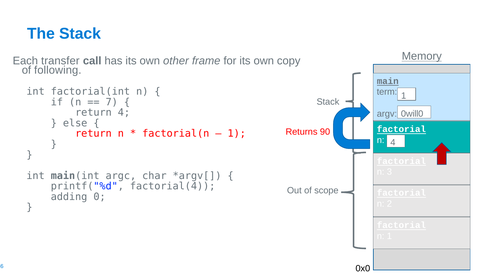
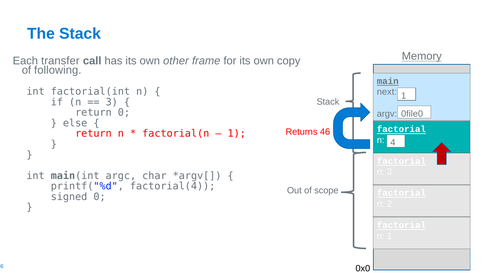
term: term -> next (387, 92)
7: 7 -> 3 (112, 102)
return 4: 4 -> 0 (124, 113)
0will0: 0will0 -> 0file0 (412, 114)
90: 90 -> 46 (325, 132)
adding: adding -> signed (69, 197)
